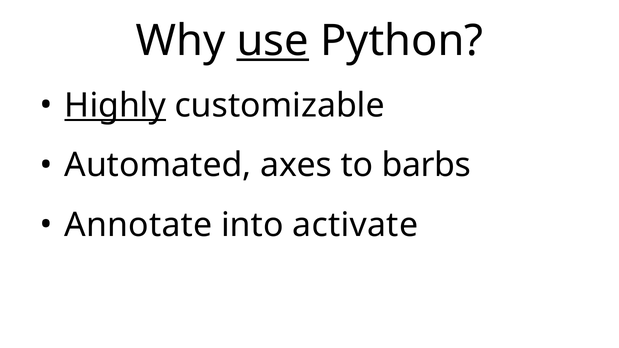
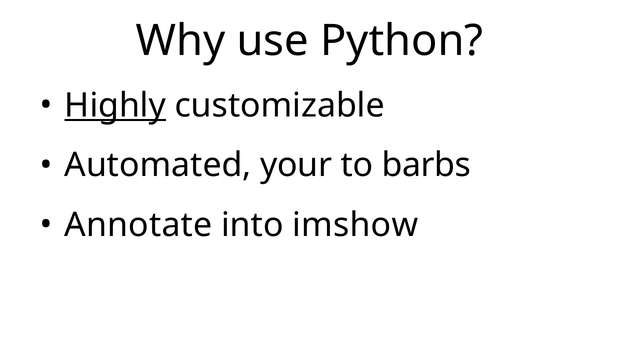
use underline: present -> none (273, 41)
axes: axes -> your (296, 165)
activate: activate -> imshow (355, 225)
